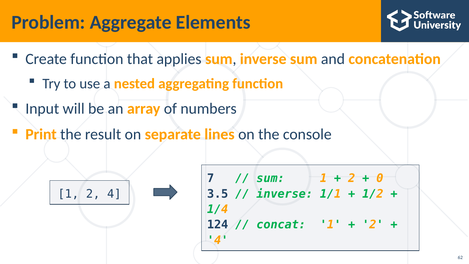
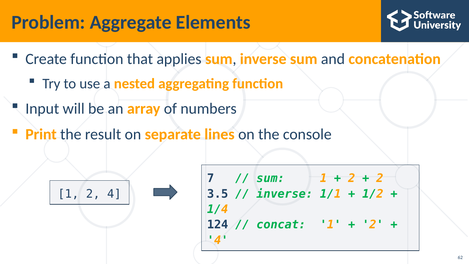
0: 0 -> 2 (380, 178)
